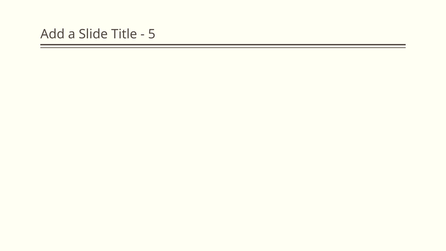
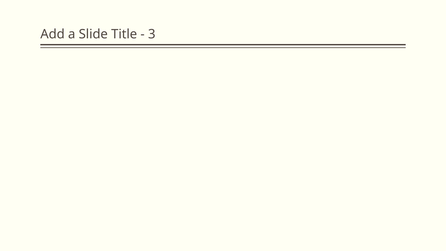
5: 5 -> 3 (152, 34)
